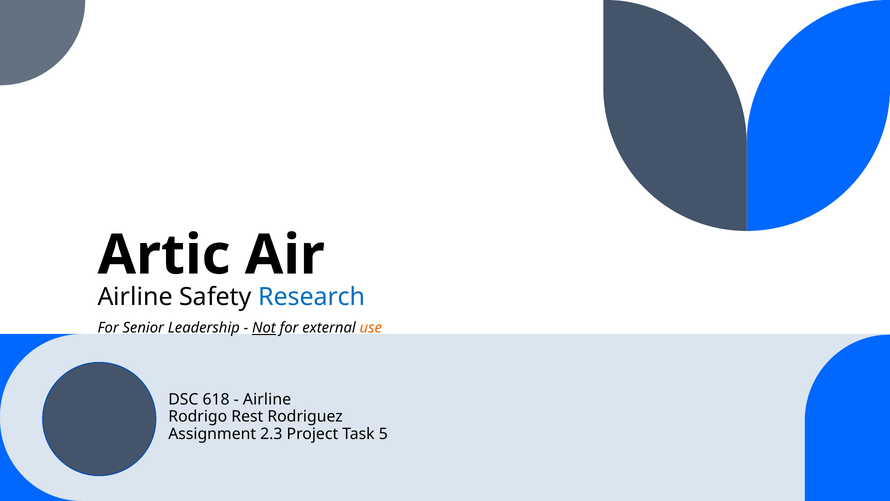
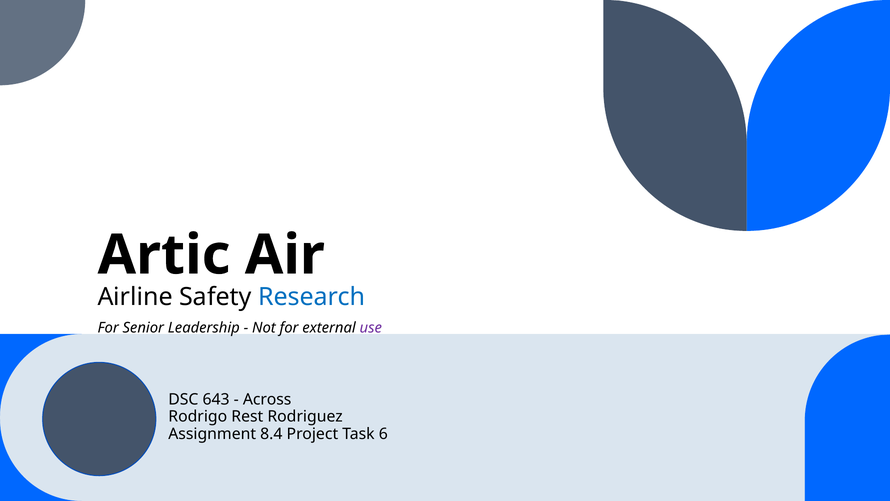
Not underline: present -> none (264, 328)
use colour: orange -> purple (371, 328)
618: 618 -> 643 (216, 399)
Airline: Airline -> Across (267, 399)
2.3: 2.3 -> 8.4 (271, 434)
5: 5 -> 6 (383, 434)
